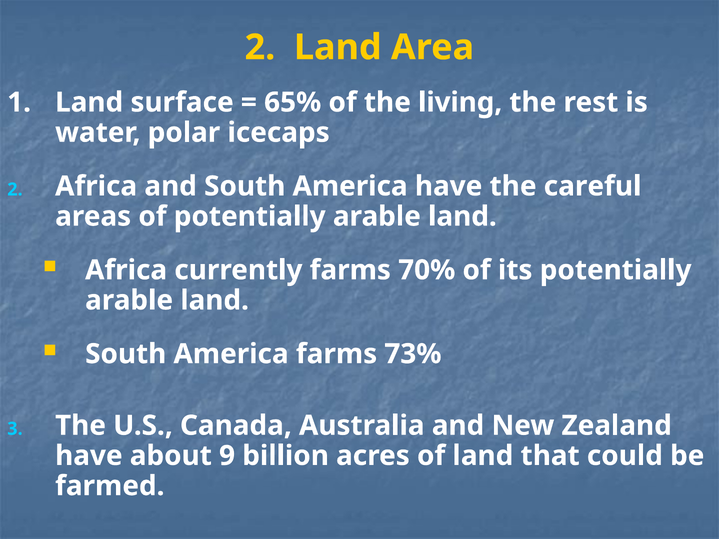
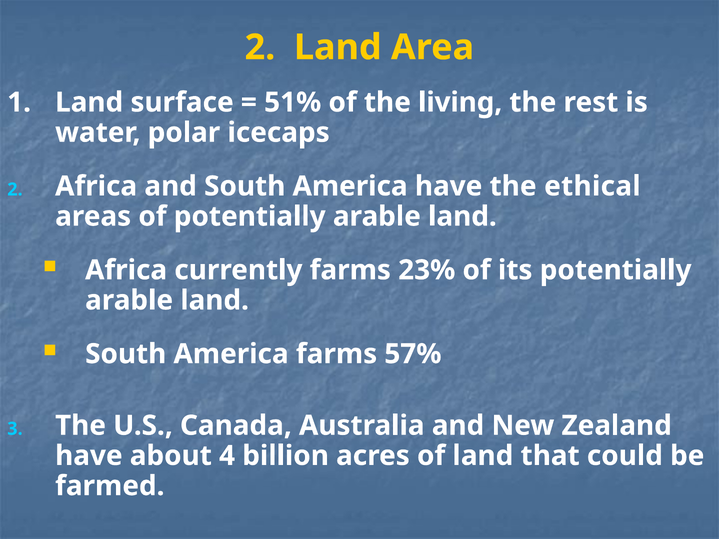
65%: 65% -> 51% (293, 102)
careful: careful -> ethical (592, 186)
70%: 70% -> 23% (427, 270)
73%: 73% -> 57% (413, 354)
9: 9 -> 4 (227, 456)
